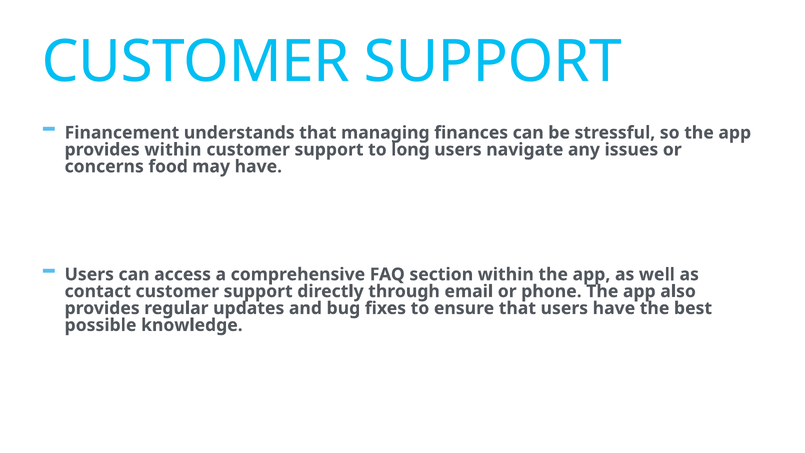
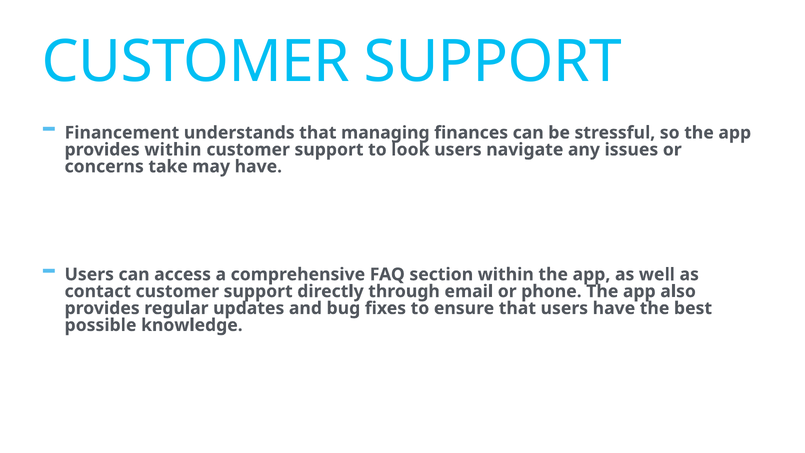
long: long -> look (410, 150)
food: food -> take (168, 166)
